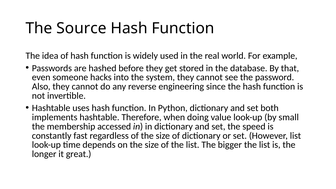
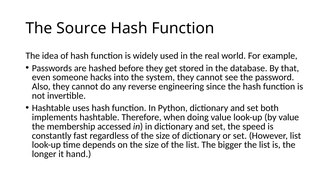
by small: small -> value (289, 117)
great: great -> hand (79, 154)
